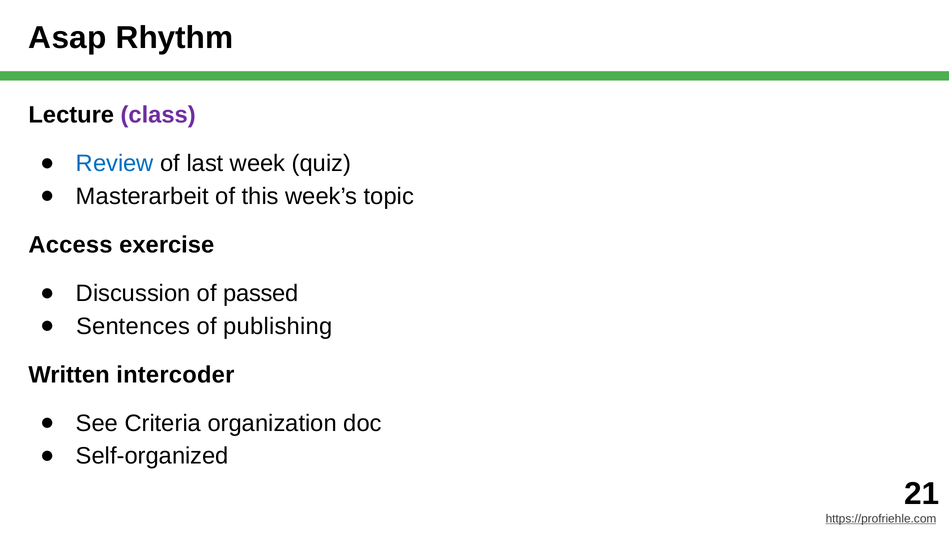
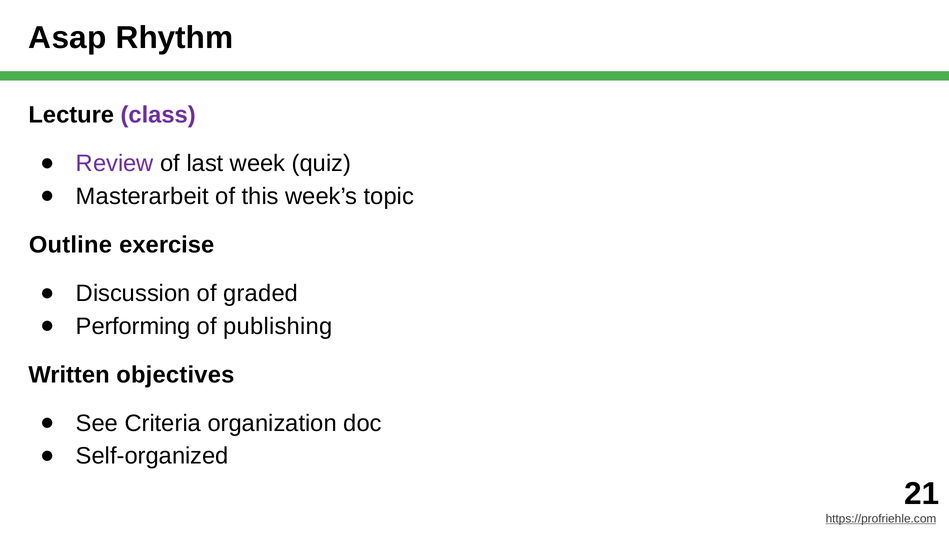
Review colour: blue -> purple (115, 164)
Access: Access -> Outline (70, 245)
passed: passed -> graded (261, 293)
Sentences: Sentences -> Performing (133, 326)
intercoder: intercoder -> objectives (175, 375)
